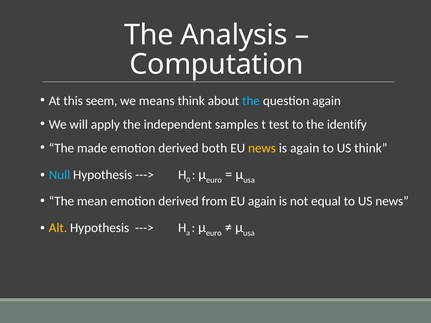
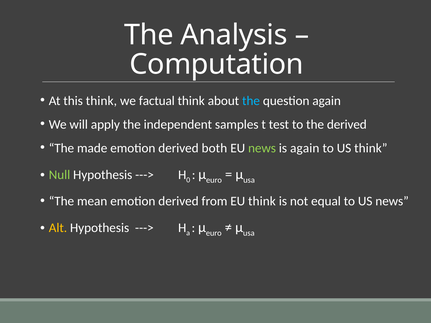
this seem: seem -> think (101, 101)
means: means -> factual (157, 101)
the identify: identify -> derived (347, 124)
news colour: yellow -> light green (262, 148)
Null colour: light blue -> light green (60, 175)
EU again: again -> think (262, 201)
